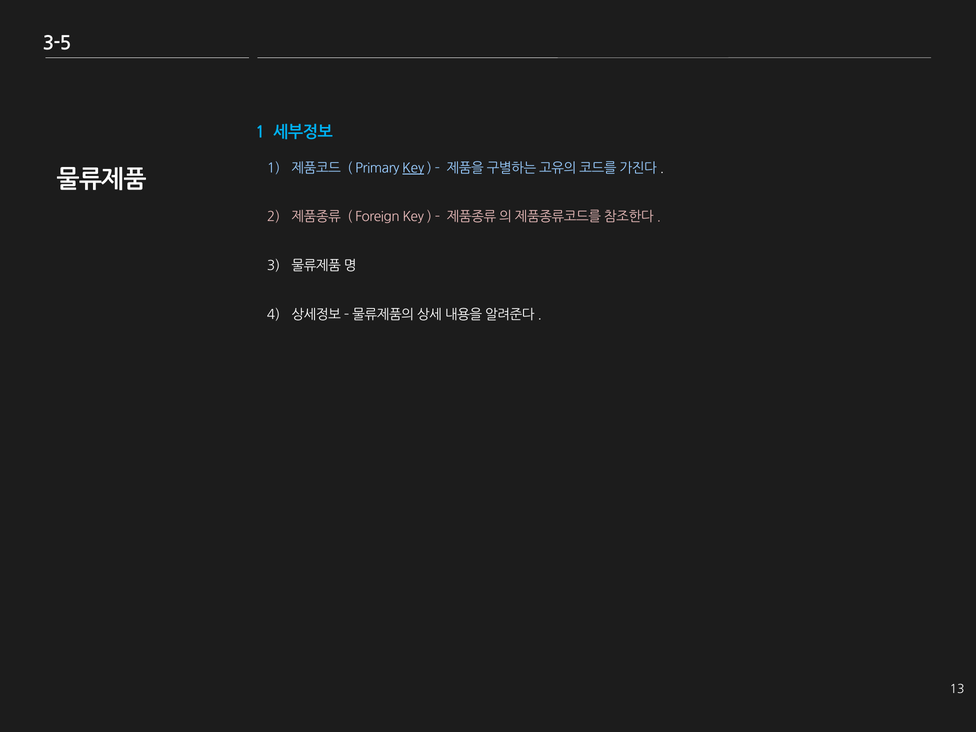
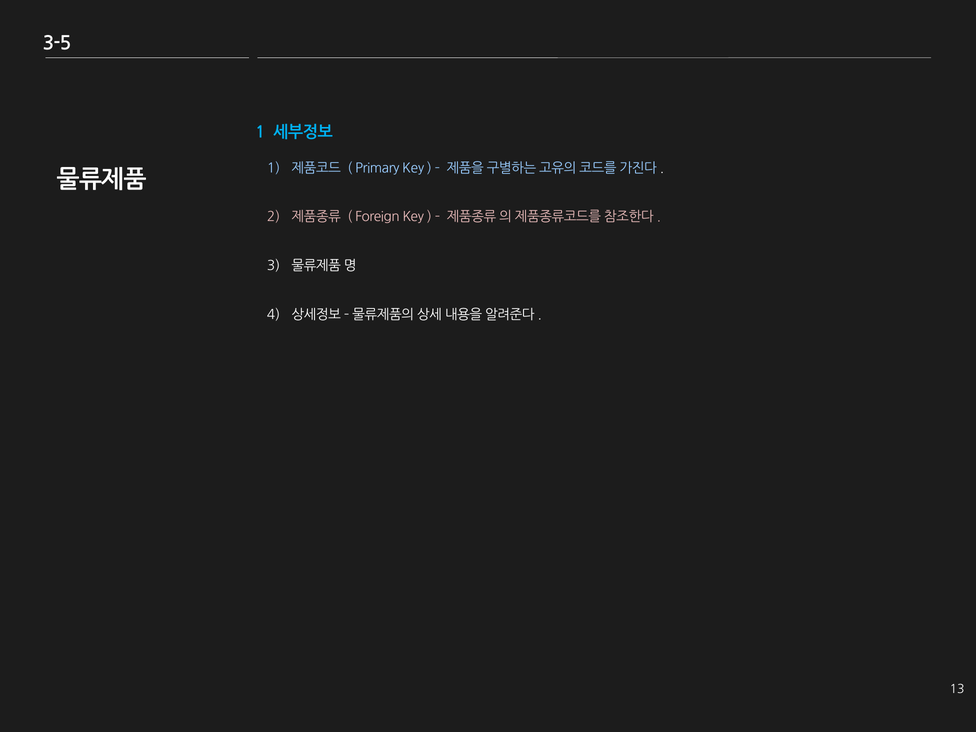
Key underline: present -> none (413, 168)
